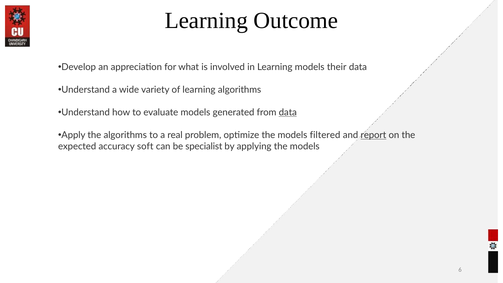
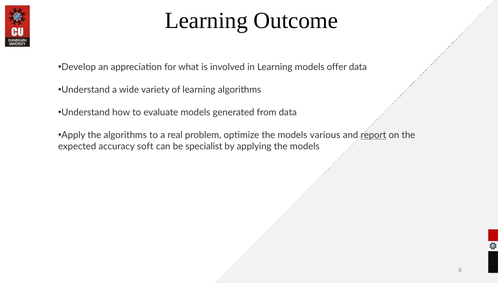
their: their -> offer (337, 67)
data underline: present -> none (288, 112)
filtered: filtered -> various (325, 135)
